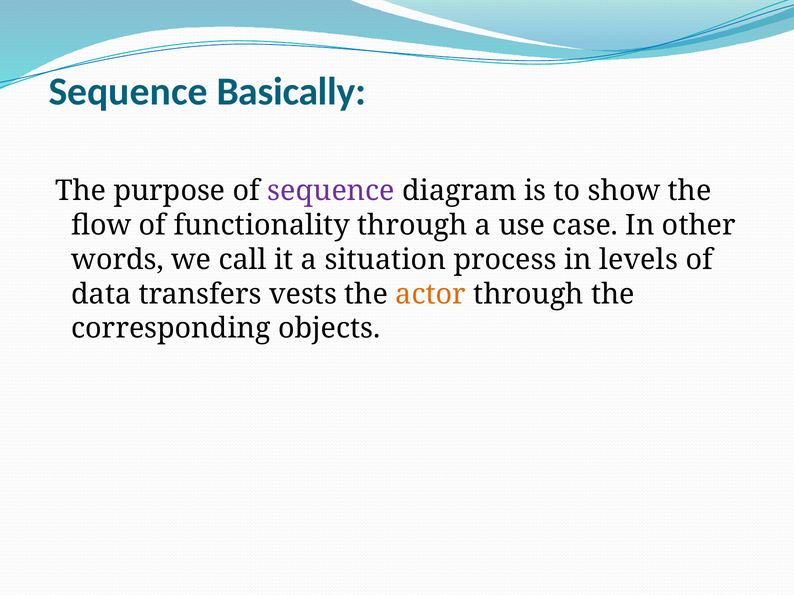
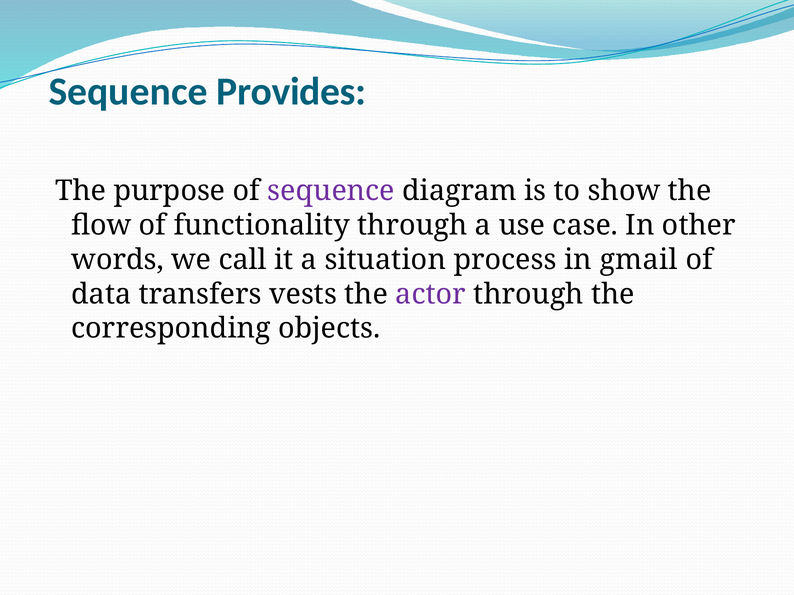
Basically: Basically -> Provides (291, 92)
levels: levels -> gmail (639, 260)
actor colour: orange -> purple (431, 294)
